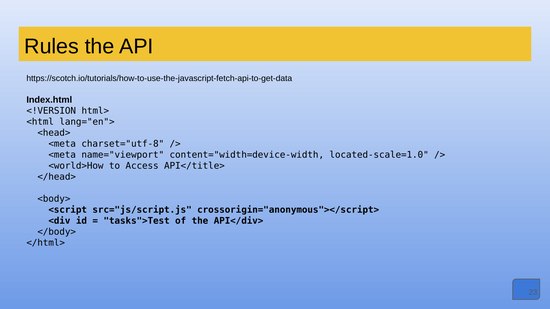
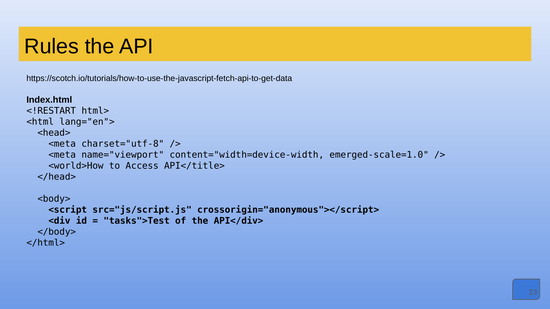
<!VERSION: <!VERSION -> <!RESTART (51, 111)
located-scale=1.0: located-scale=1.0 -> emerged-scale=1.0 (379, 155)
